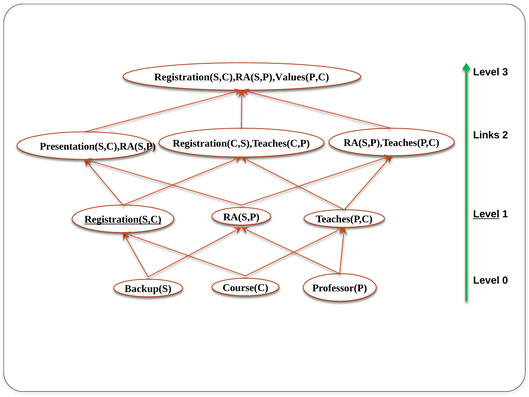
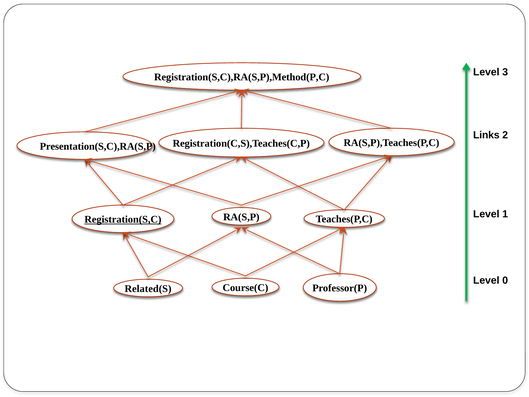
Registration(S,C),RA(S,P),Values(P,C: Registration(S,C),RA(S,P),Values(P,C -> Registration(S,C),RA(S,P),Method(P,C (242, 77)
Level underline: present -> none (486, 214)
Backup(S: Backup(S -> Related(S (148, 289)
